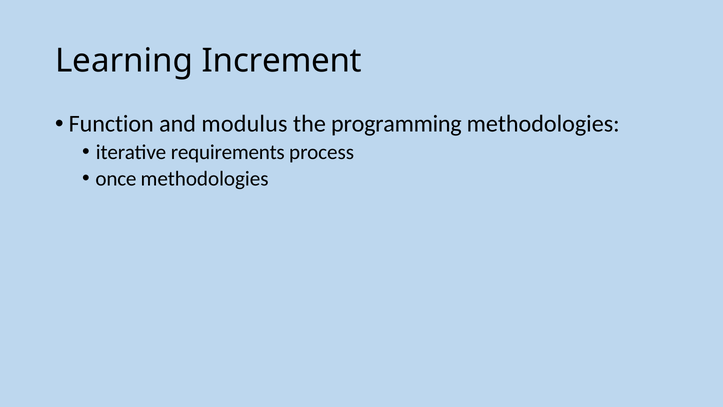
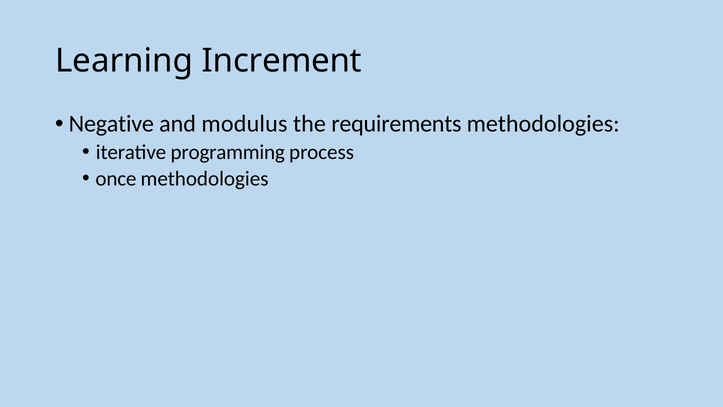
Function: Function -> Negative (111, 124)
programming: programming -> requirements (396, 124)
requirements: requirements -> programming (228, 152)
